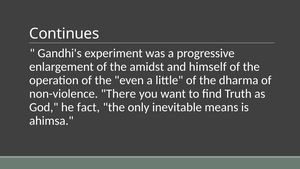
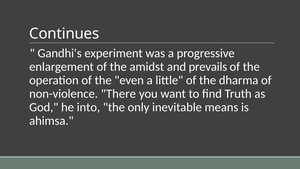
himself: himself -> prevails (208, 67)
fact: fact -> into (88, 107)
